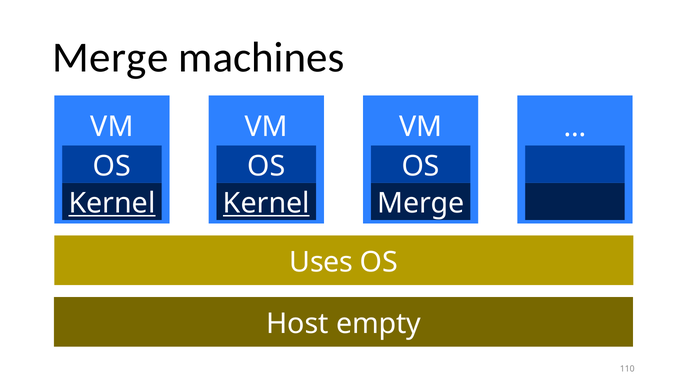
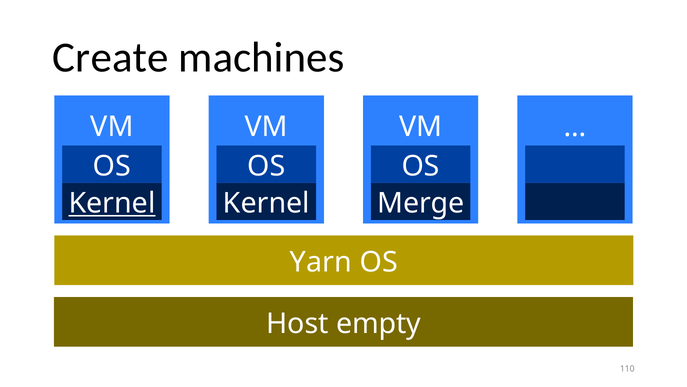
Merge: Merge -> Create (110, 58)
Kernel underline: present -> none (266, 203)
Uses: Uses -> Yarn (321, 262)
